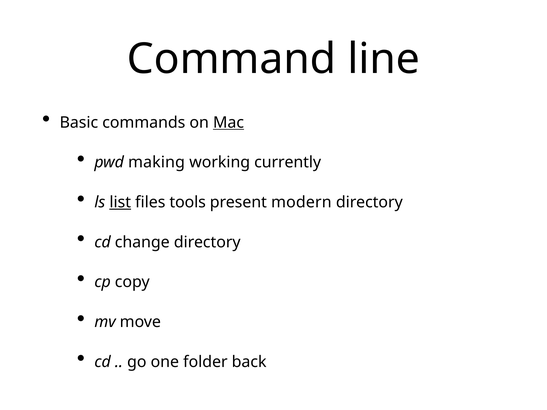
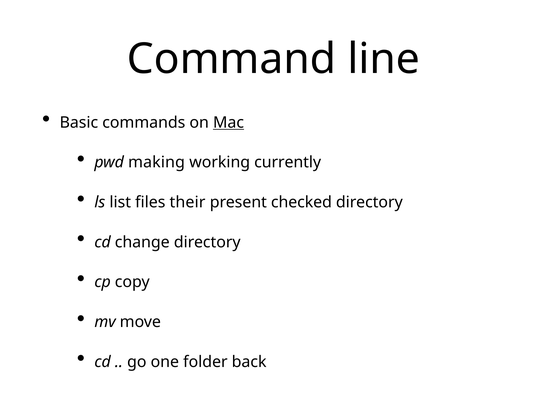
list underline: present -> none (120, 202)
tools: tools -> their (188, 202)
modern: modern -> checked (301, 202)
